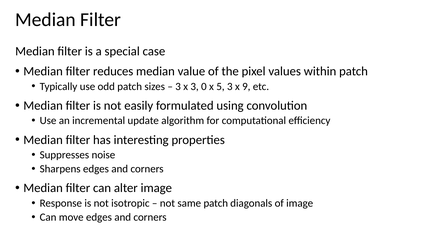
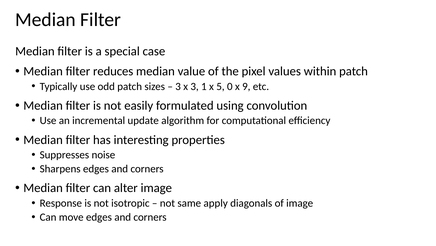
0: 0 -> 1 (204, 86)
5 3: 3 -> 0 (230, 86)
same patch: patch -> apply (216, 203)
